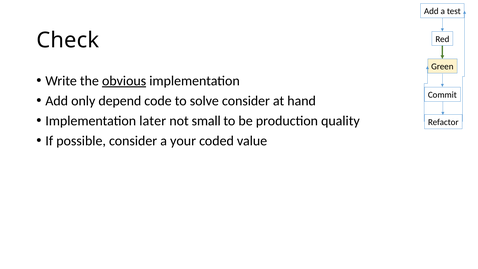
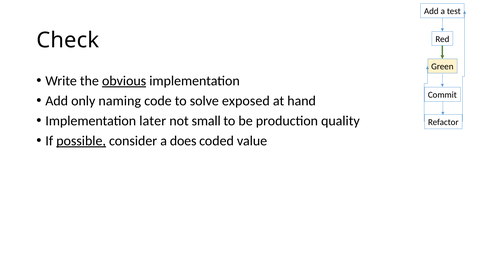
depend: depend -> naming (120, 101)
solve consider: consider -> exposed (246, 101)
possible underline: none -> present (81, 141)
your: your -> does (183, 141)
